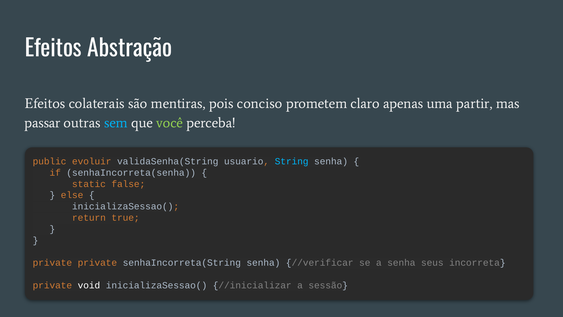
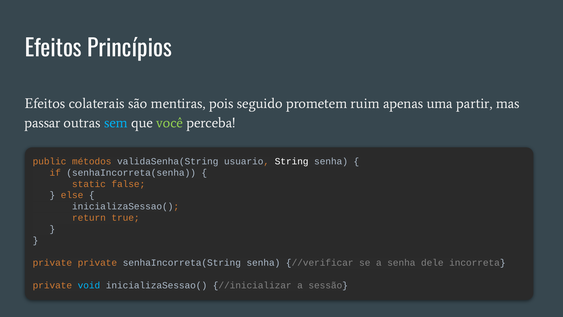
Abstração: Abstração -> Princípios (130, 49)
conciso: conciso -> seguido (260, 103)
claro: claro -> ruim (365, 103)
evoluir: evoluir -> métodos (92, 161)
String colour: light blue -> white (292, 161)
seus: seus -> dele (432, 263)
void colour: white -> light blue (89, 285)
